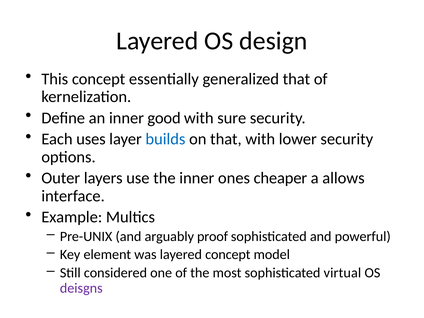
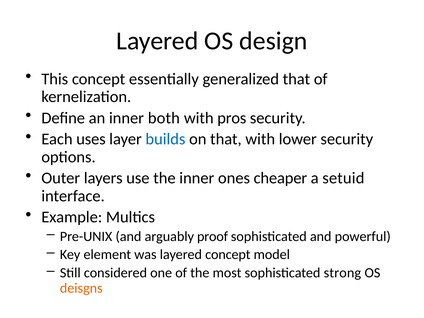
good: good -> both (164, 118)
sure: sure -> pros (232, 118)
allows: allows -> setuid (343, 178)
virtual: virtual -> strong (342, 273)
deisgns colour: purple -> orange (81, 288)
